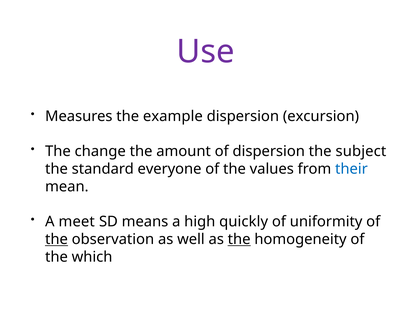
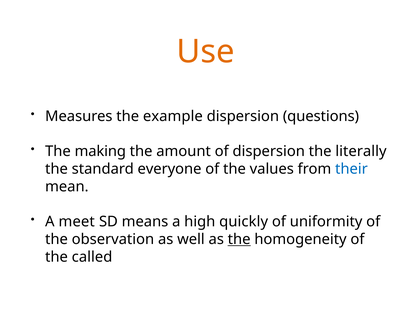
Use colour: purple -> orange (206, 52)
excursion: excursion -> questions (321, 116)
change: change -> making (100, 151)
subject: subject -> literally (361, 151)
the underline: present -> none (57, 239)
which: which -> called (92, 257)
